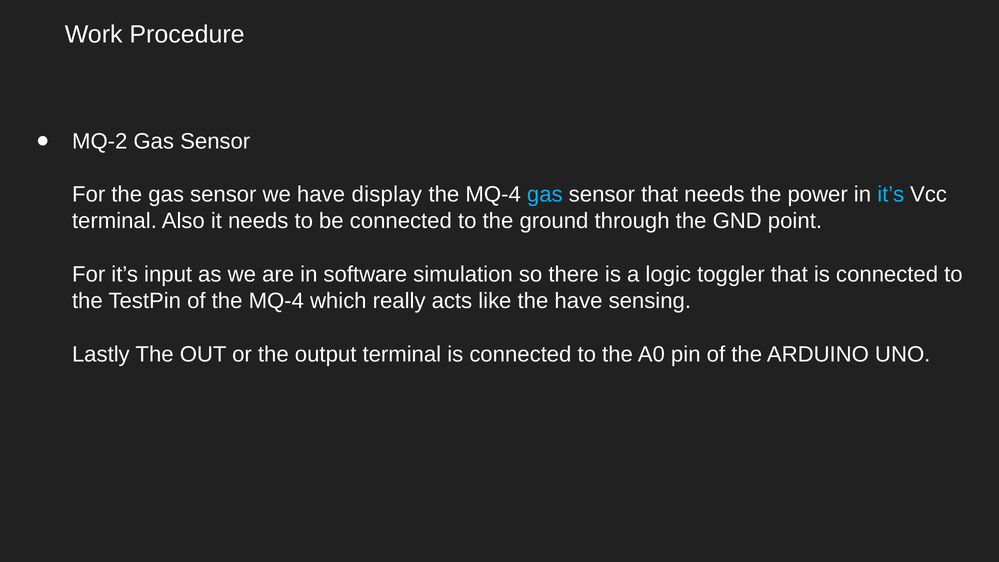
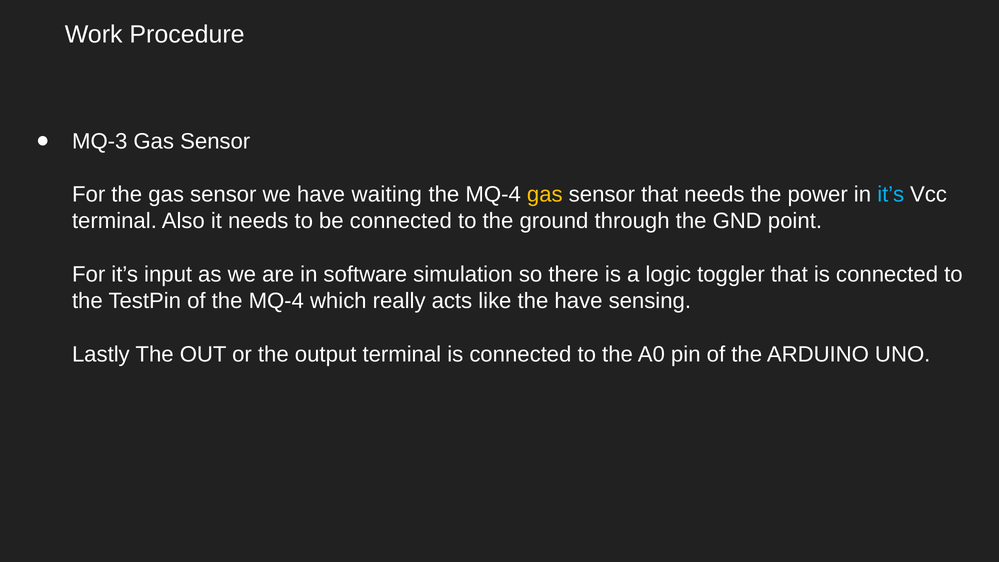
MQ-2: MQ-2 -> MQ-3 (100, 141)
display: display -> waiting (387, 194)
gas colour: light blue -> yellow (545, 194)
